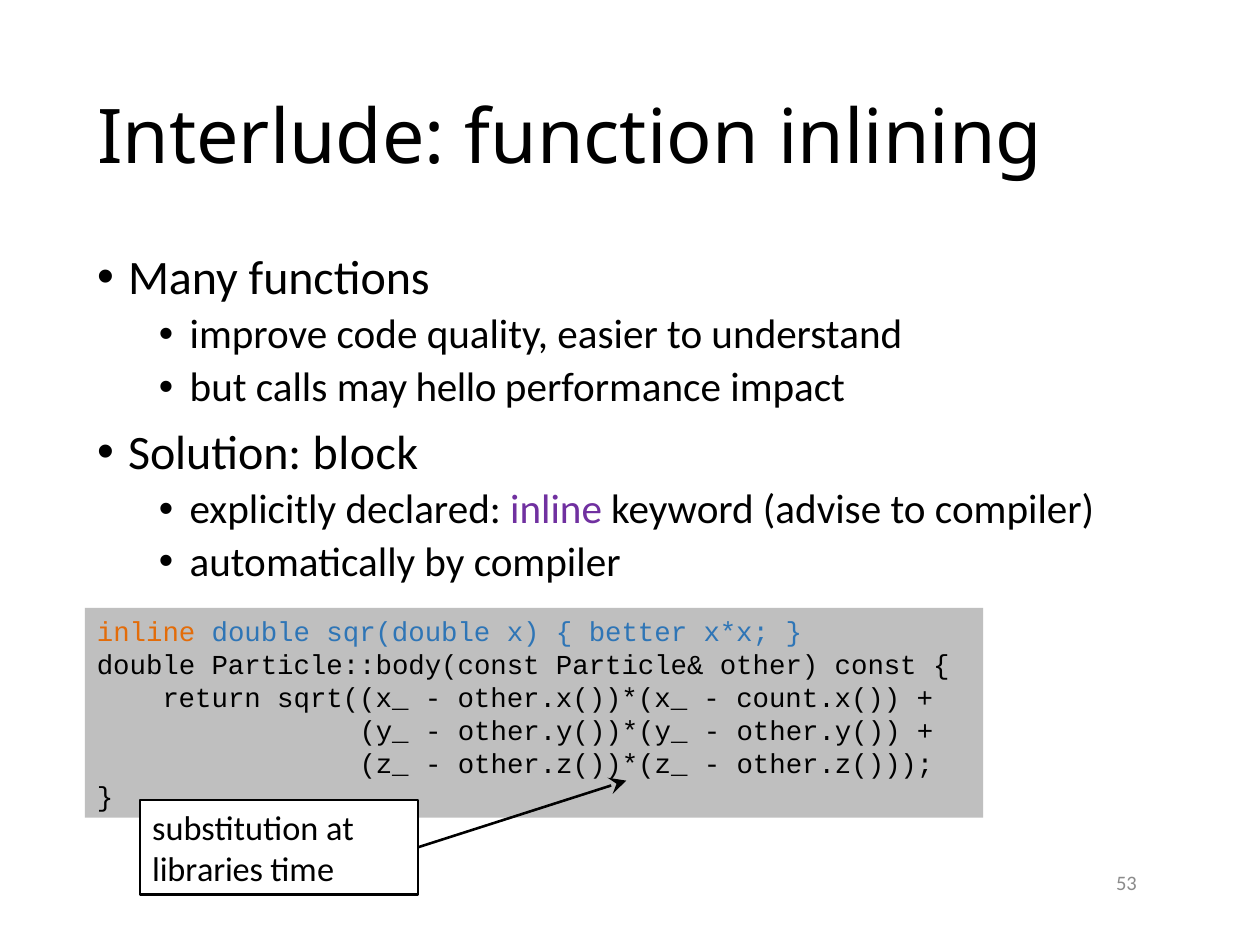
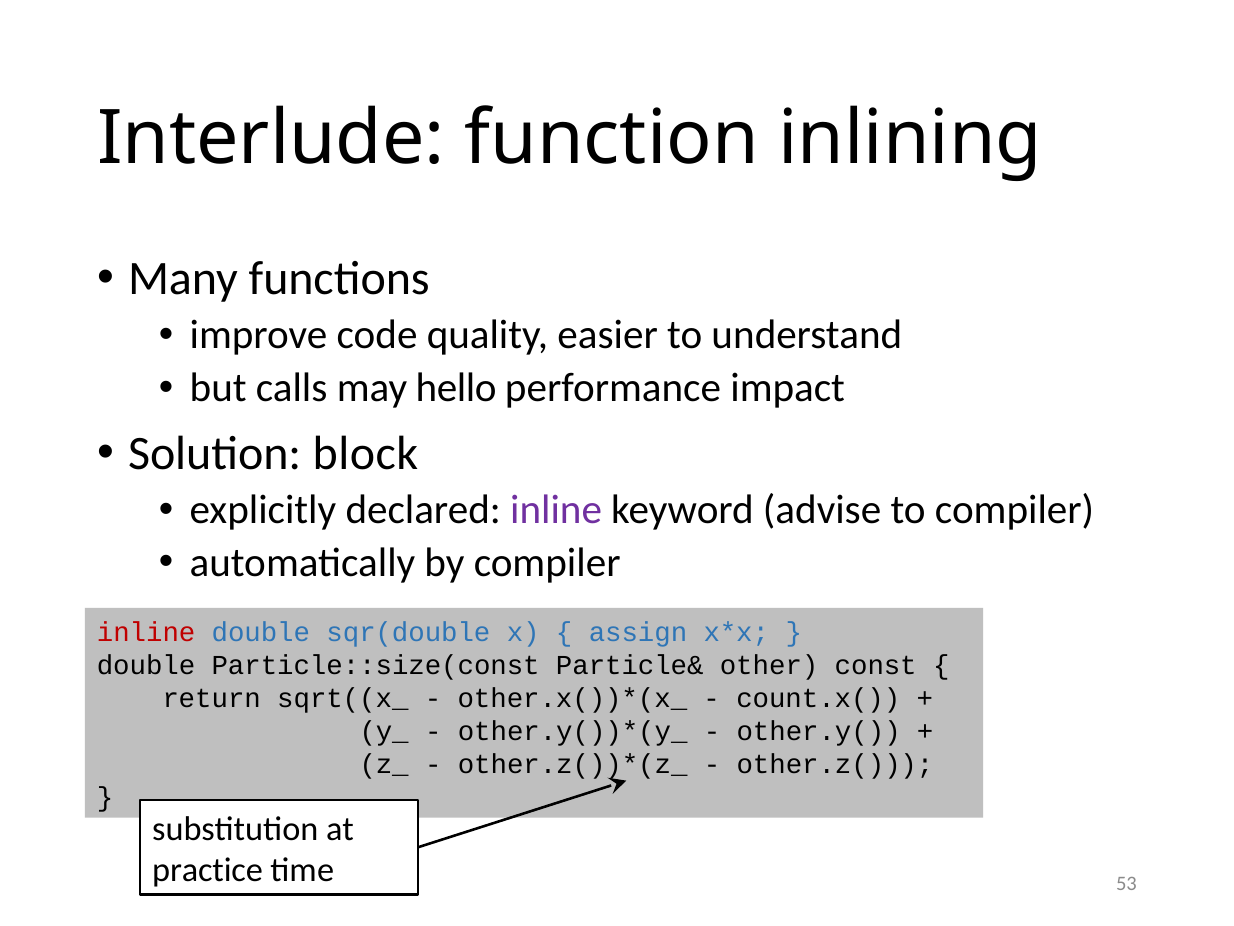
inline colour: orange -> red (146, 632)
better: better -> assign (638, 632)
Particle::body(const: Particle::body(const -> Particle::size(const (376, 665)
libraries: libraries -> practice (208, 870)
